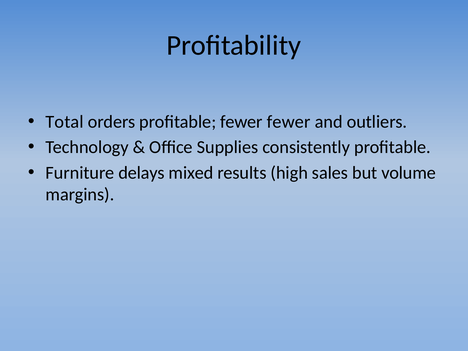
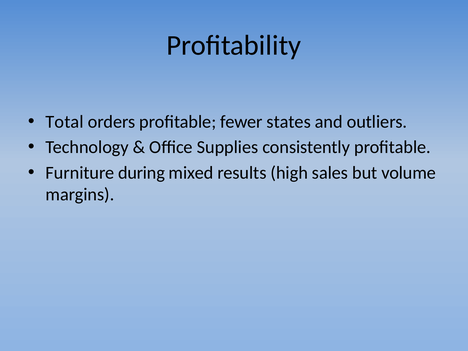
fewer fewer: fewer -> states (289, 122)
delays: delays -> during (142, 173)
